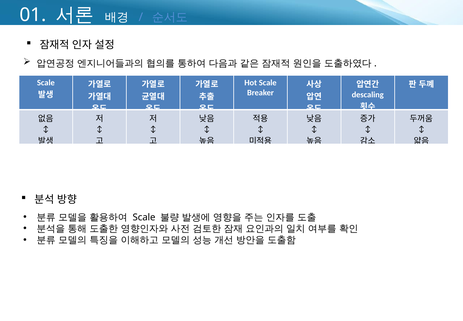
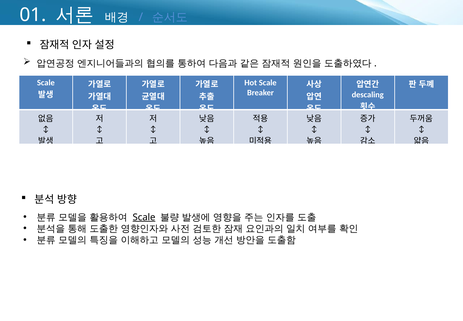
Scale underline: none -> present (144, 217)
